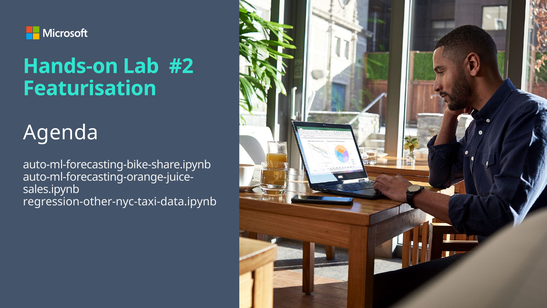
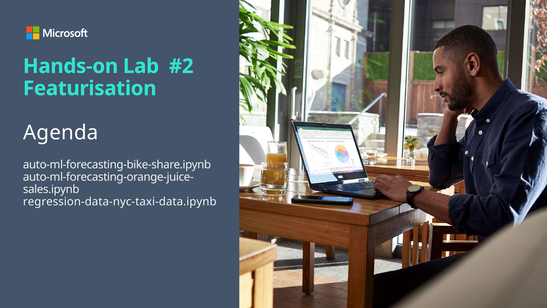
regression-other-nyc-taxi-data.ipynb: regression-other-nyc-taxi-data.ipynb -> regression-data-nyc-taxi-data.ipynb (120, 202)
